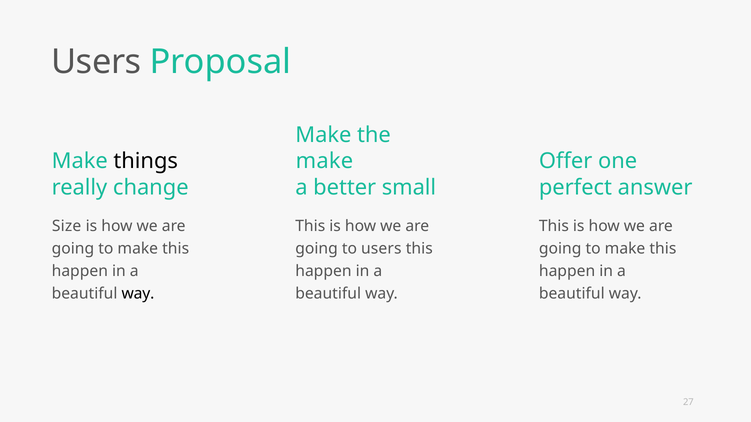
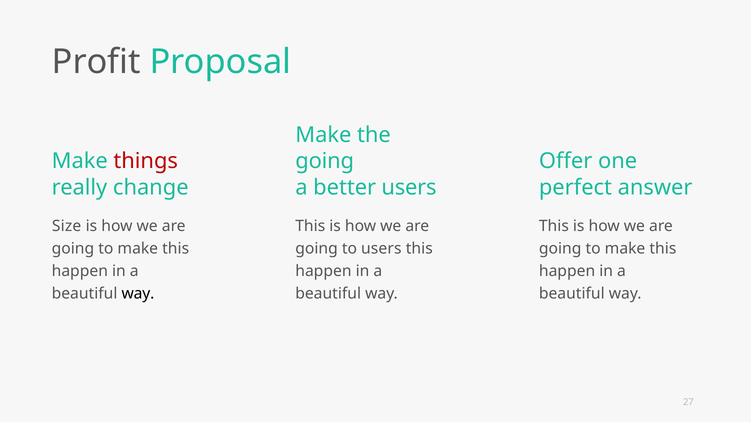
Users: Users -> Profit (96, 62)
things colour: black -> red (146, 161)
make: make -> going (325, 161)
better small: small -> users (409, 188)
